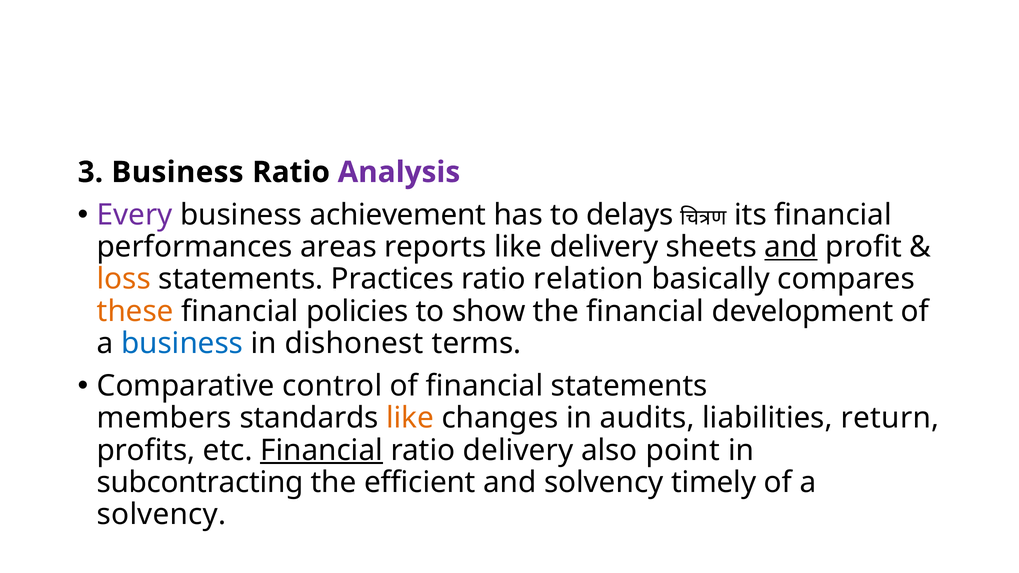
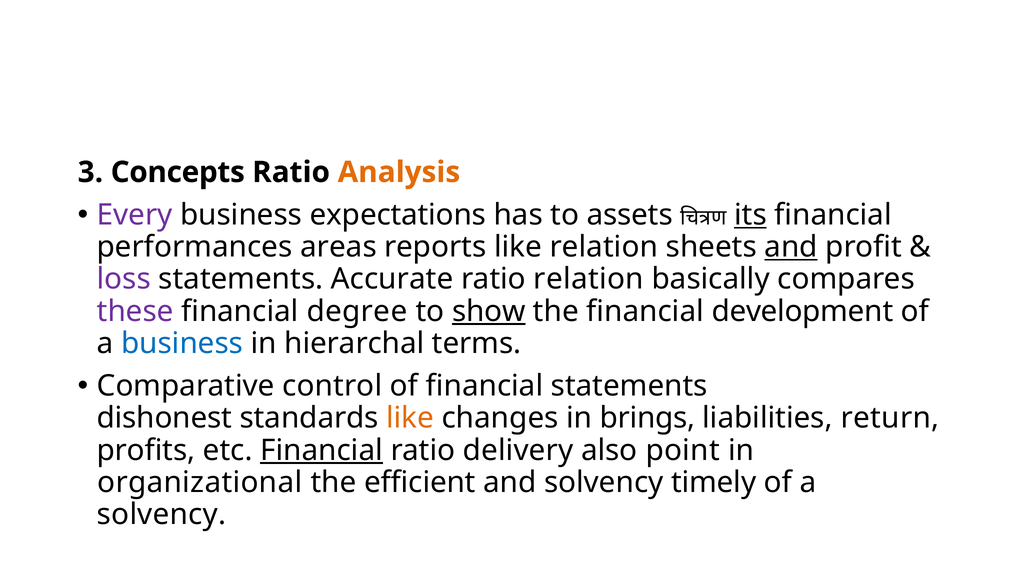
3 Business: Business -> Concepts (178, 172)
Analysis colour: purple -> orange (399, 172)
achievement: achievement -> expectations (398, 215)
delays: delays -> assets (630, 215)
its underline: none -> present (750, 215)
like delivery: delivery -> relation (604, 247)
loss colour: orange -> purple (124, 279)
Practices: Practices -> Accurate (392, 279)
these colour: orange -> purple (135, 311)
policies: policies -> degree (357, 311)
show underline: none -> present (489, 311)
dishonest: dishonest -> hierarchal (354, 343)
members: members -> dishonest (164, 418)
audits: audits -> brings (647, 418)
subcontracting: subcontracting -> organizational (200, 482)
